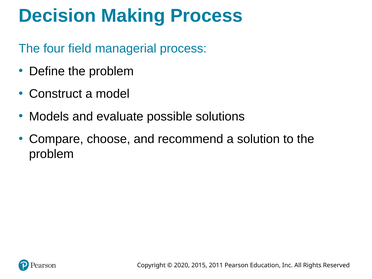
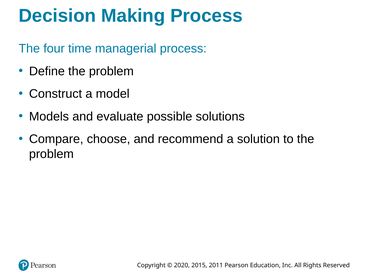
field: field -> time (80, 49)
